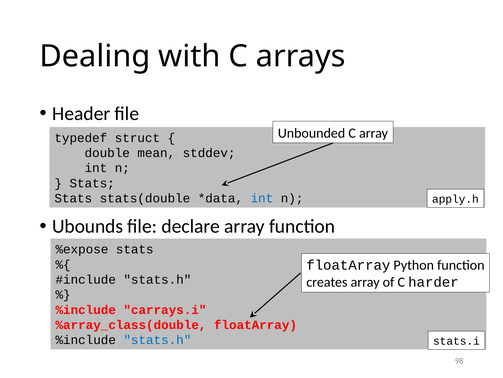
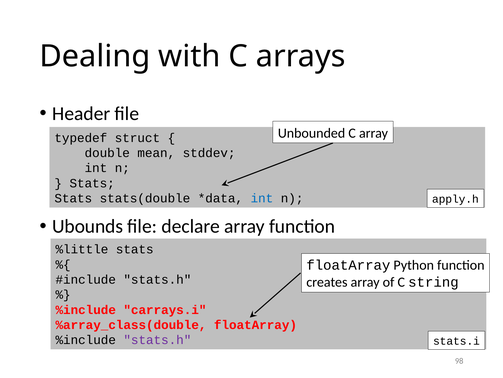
%expose: %expose -> %little (82, 249)
harder: harder -> string (433, 282)
stats.h colour: blue -> purple (157, 339)
